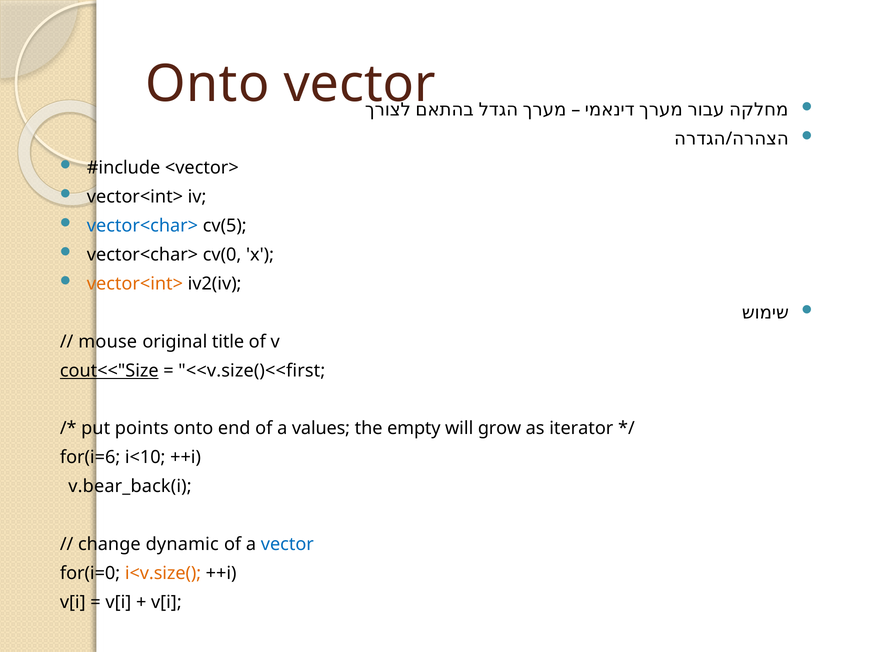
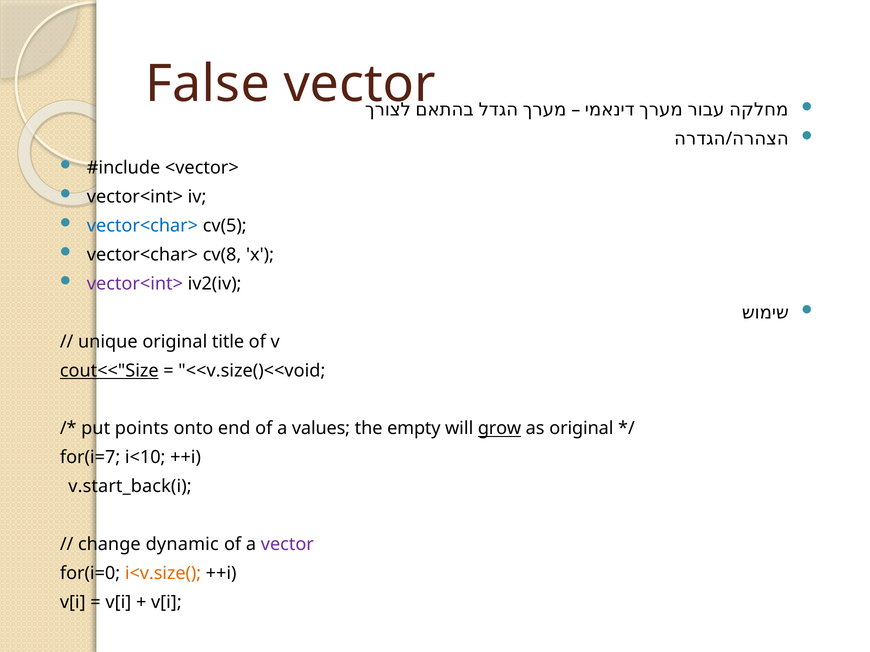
Onto: Onto -> False (207, 84)
cv(0: cv(0 -> cv(8 (222, 255)
vector<int> colour: orange -> purple (135, 284)
mouse: mouse -> unique (108, 342)
<<v.size()<<first: <<v.size()<<first -> <<v.size()<<void (252, 371)
grow underline: none -> present (500, 429)
as iterator: iterator -> original (581, 429)
for(i=6: for(i=6 -> for(i=7 (90, 458)
v.bear_back(i: v.bear_back(i -> v.start_back(i (130, 487)
vector colour: blue -> purple (287, 545)
